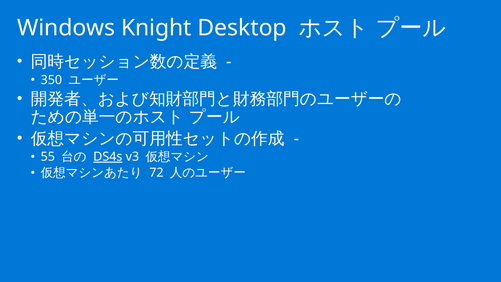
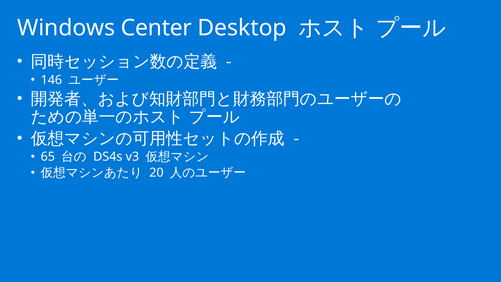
Knight: Knight -> Center (156, 28)
350: 350 -> 146 (51, 80)
55: 55 -> 65 (48, 157)
DS4s underline: present -> none (108, 157)
72: 72 -> 20 (156, 173)
